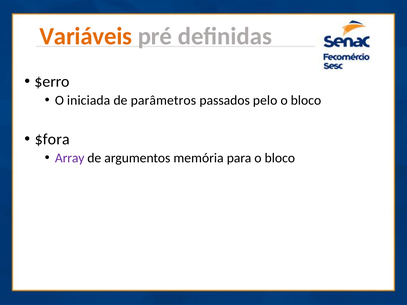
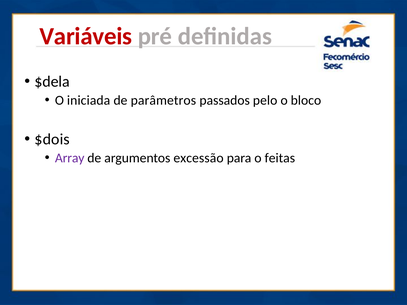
Variáveis colour: orange -> red (86, 36)
$erro: $erro -> $dela (52, 82)
$fora: $fora -> $dois (52, 139)
memória: memória -> excessão (199, 158)
para o bloco: bloco -> feitas (280, 158)
